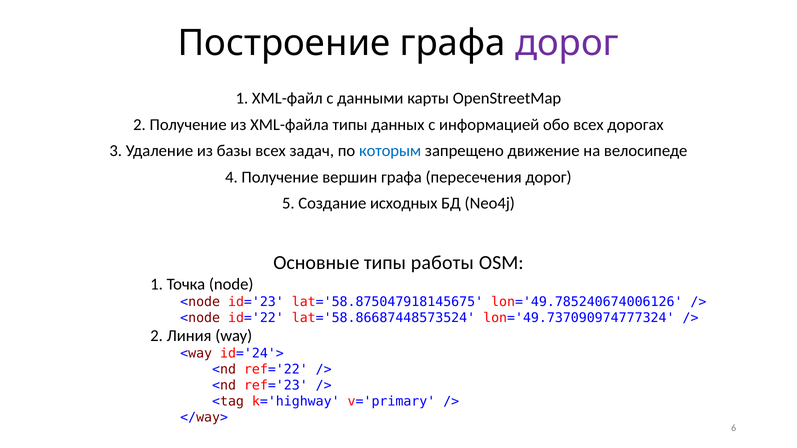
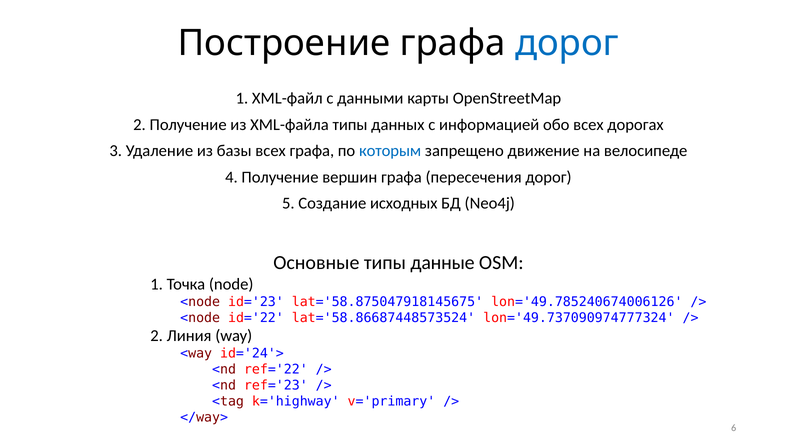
дорог colour: purple -> blue (567, 43)
всех задач: задач -> графа (312, 151)
работы: работы -> данные (443, 263)
